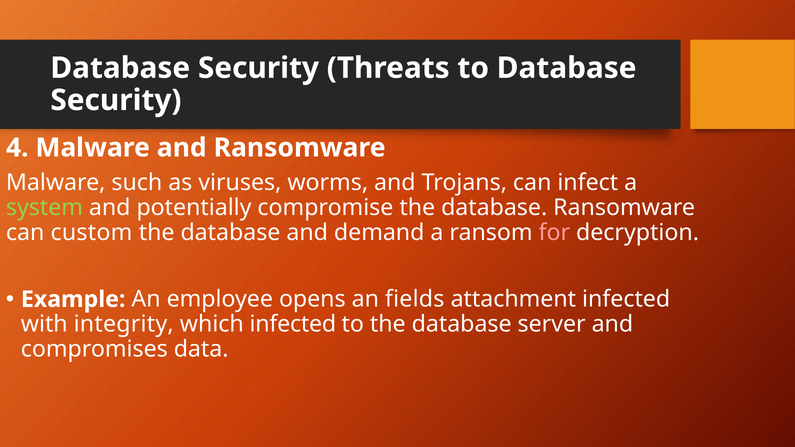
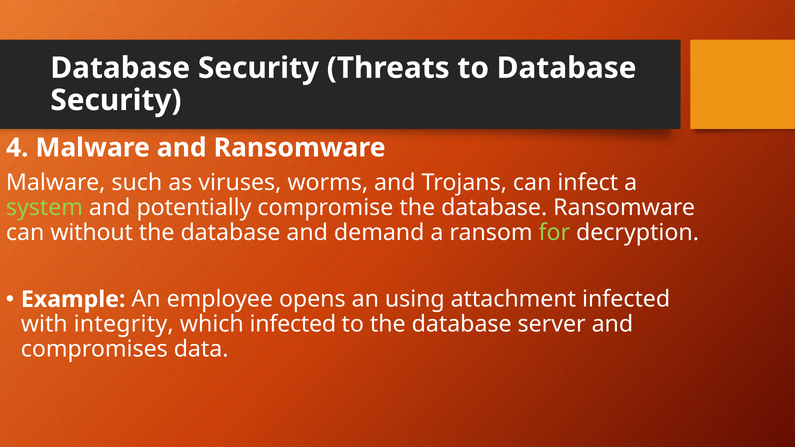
custom: custom -> without (92, 233)
for colour: pink -> light green (554, 233)
fields: fields -> using (415, 299)
